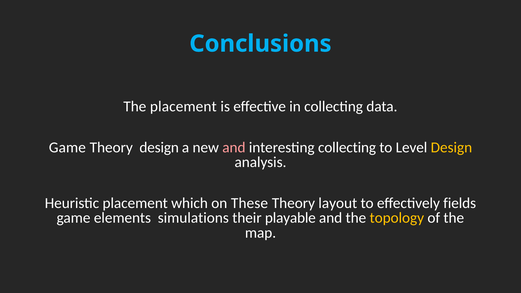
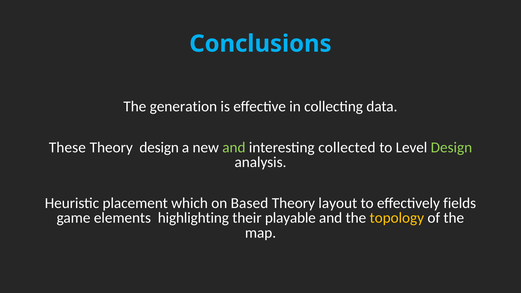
The placement: placement -> generation (183, 106)
Game: Game -> These (67, 147)
and colour: pink -> light green (234, 147)
interesting collecting: collecting -> collected (347, 147)
Design colour: yellow -> light green (451, 147)
These: These -> Based (249, 203)
simulations: simulations -> highlighting (193, 218)
